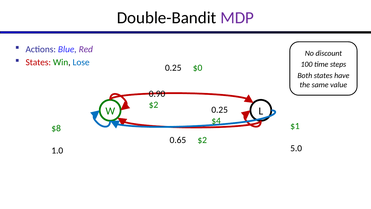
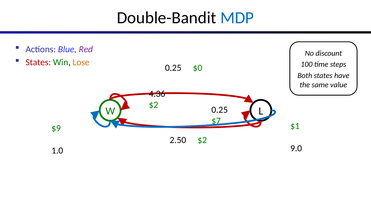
MDP colour: purple -> blue (237, 18)
Lose colour: blue -> orange (81, 62)
0.90: 0.90 -> 4.36 (157, 94)
$4: $4 -> $7 (216, 121)
$8: $8 -> $9 (56, 128)
0.65: 0.65 -> 2.50 (178, 140)
5.0: 5.0 -> 9.0 (296, 148)
